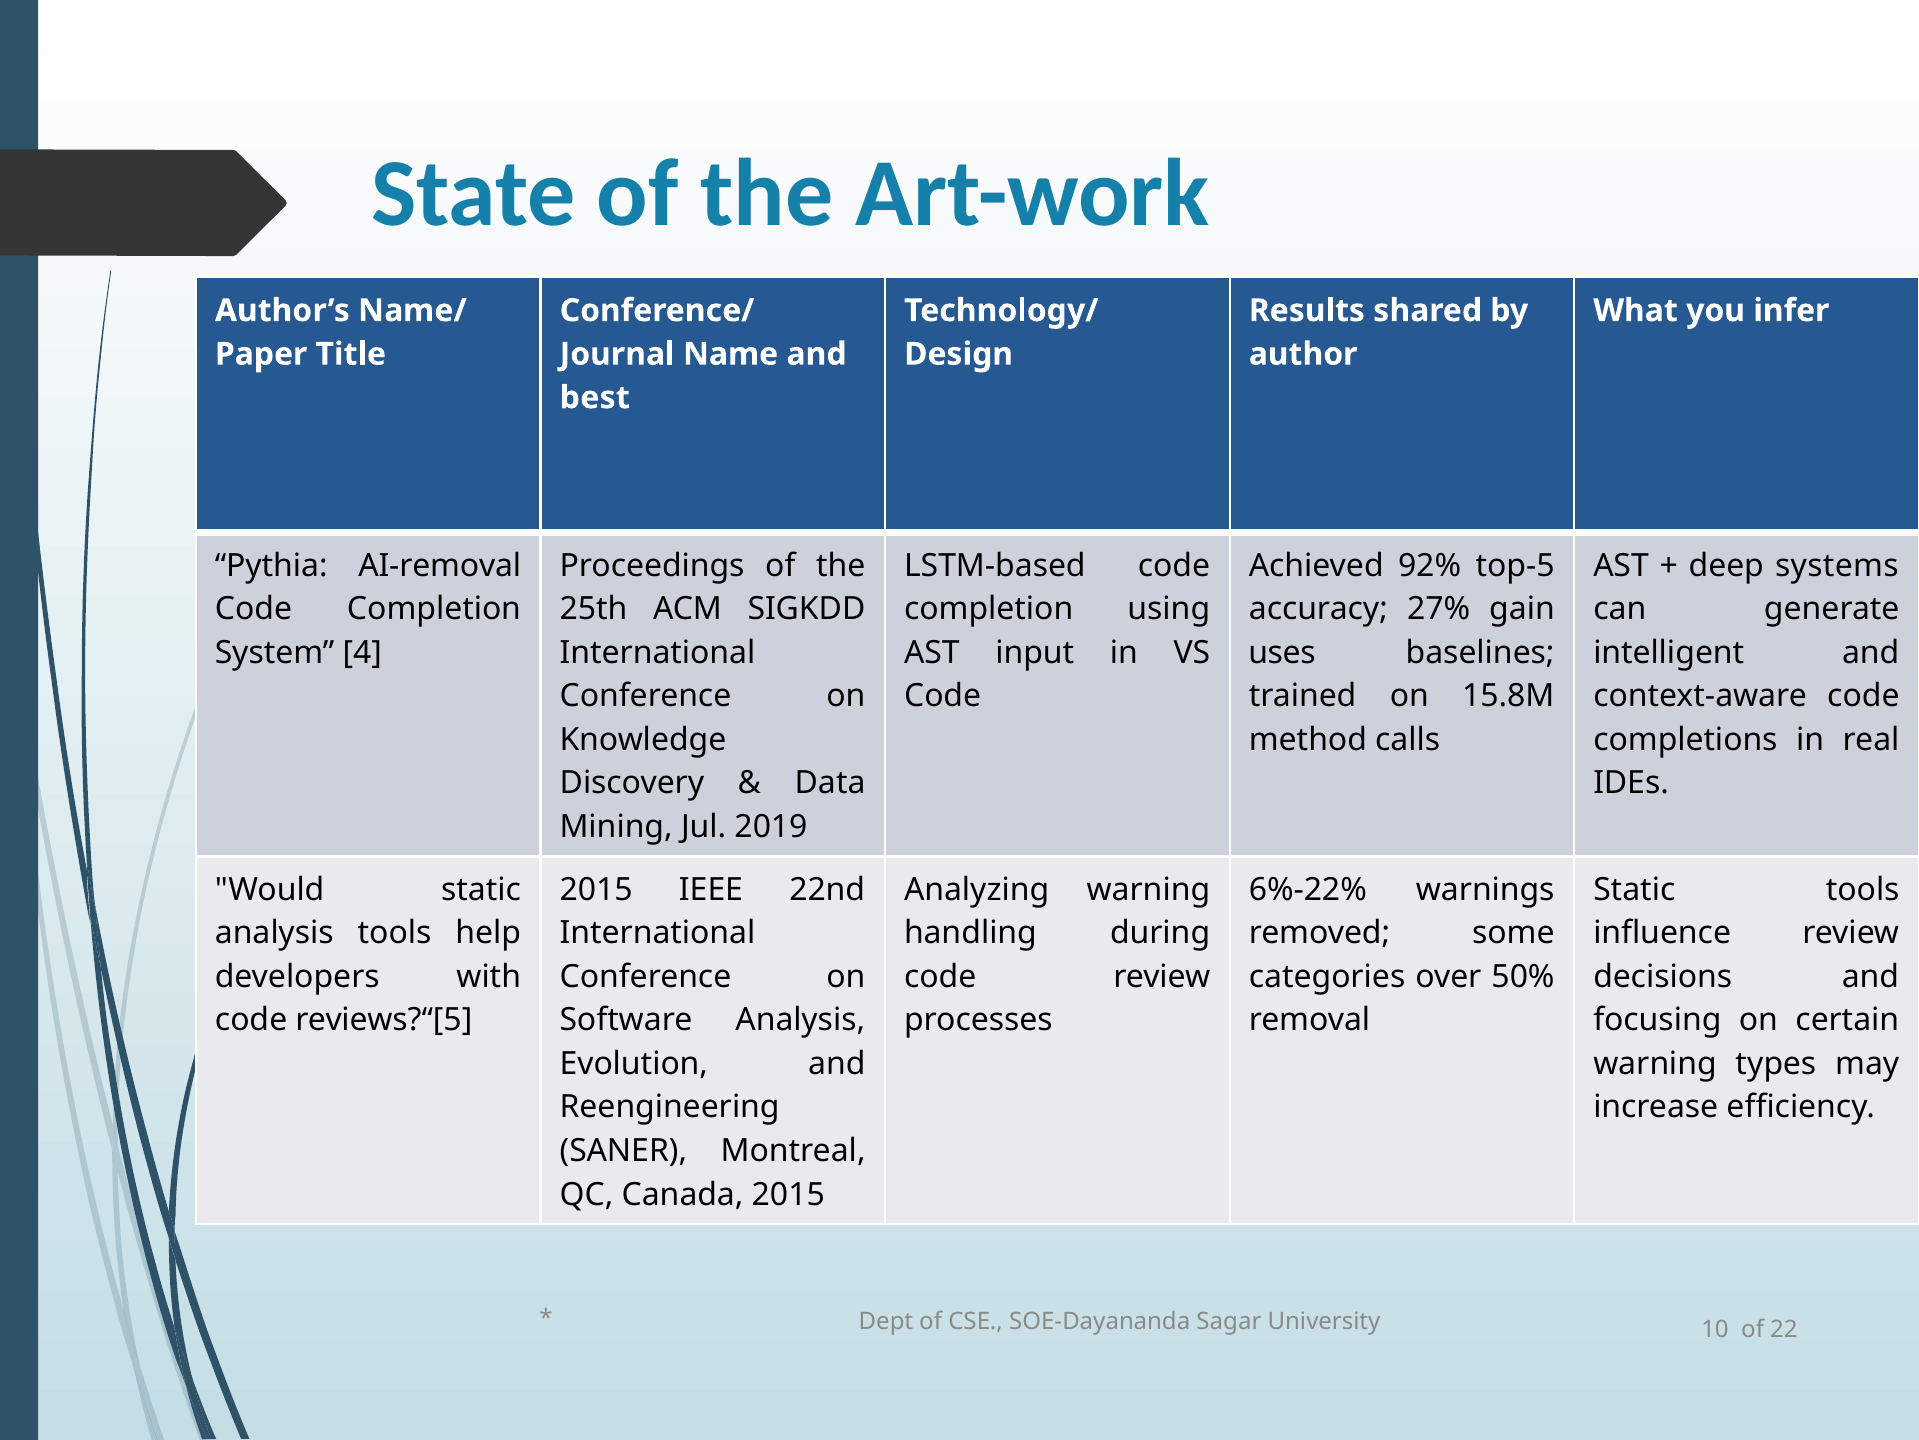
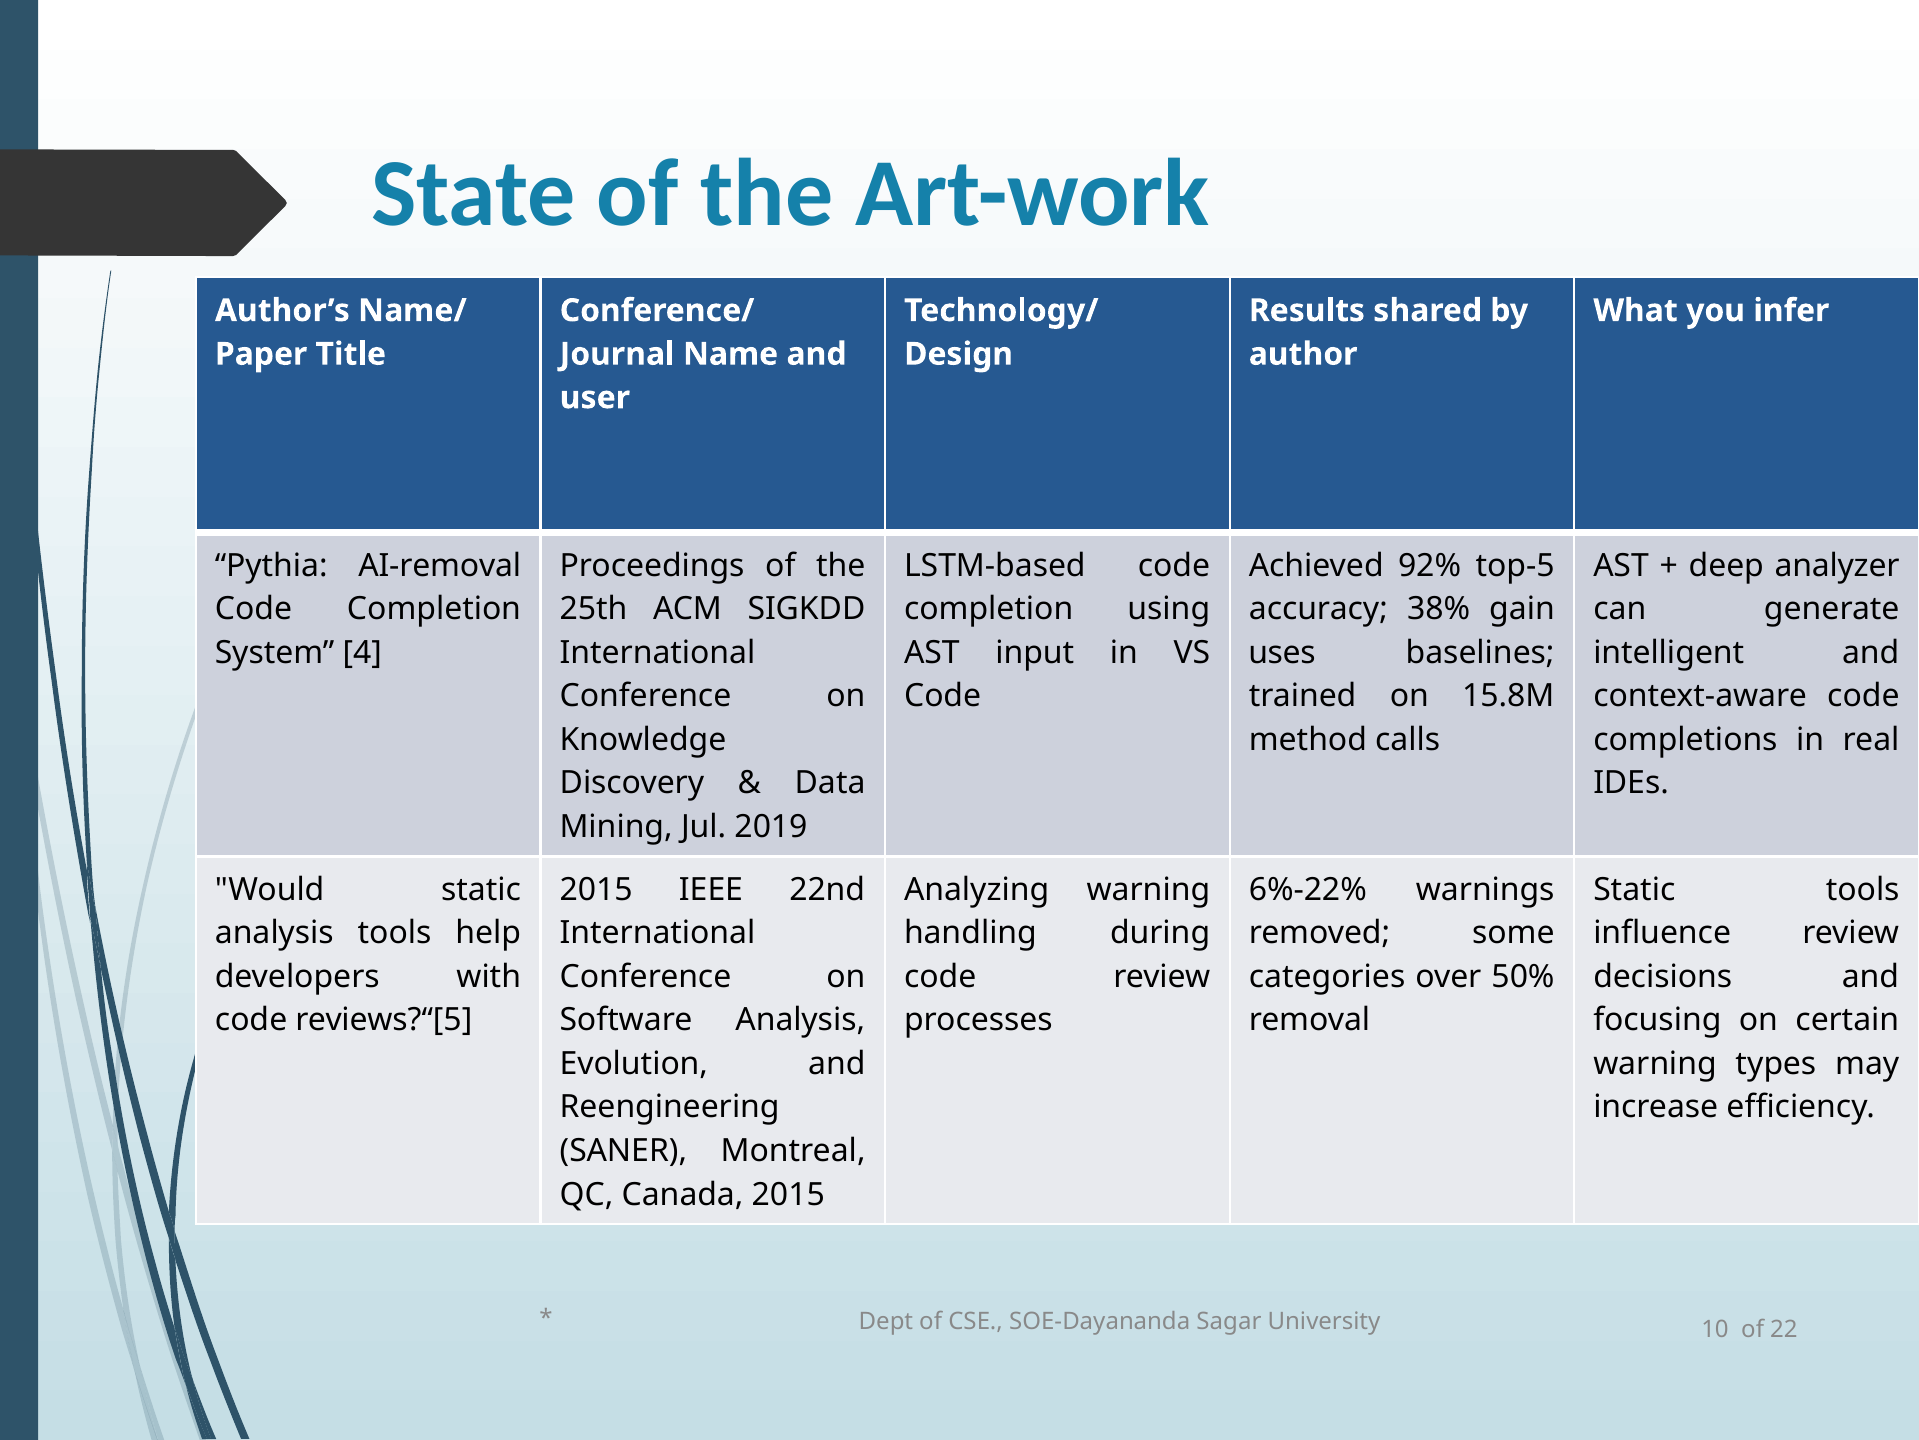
best: best -> user (595, 398)
systems: systems -> analyzer (1837, 565)
27%: 27% -> 38% (1439, 609)
